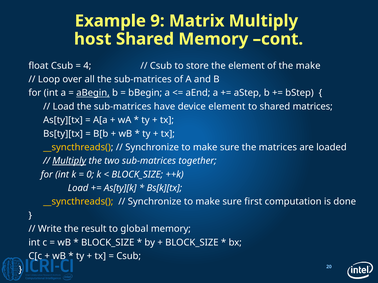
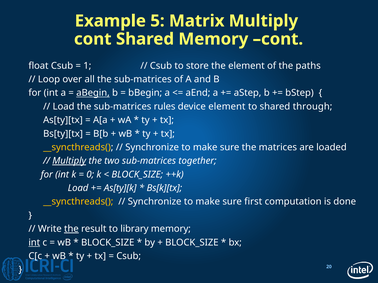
9: 9 -> 5 (157, 21)
host: host -> cont (93, 39)
4: 4 -> 1 (87, 66)
the make: make -> paths (308, 66)
have: have -> rules (165, 107)
shared matrices: matrices -> through (313, 107)
the underline: none -> present (71, 229)
global: global -> library (134, 229)
int underline: none -> present (34, 243)
